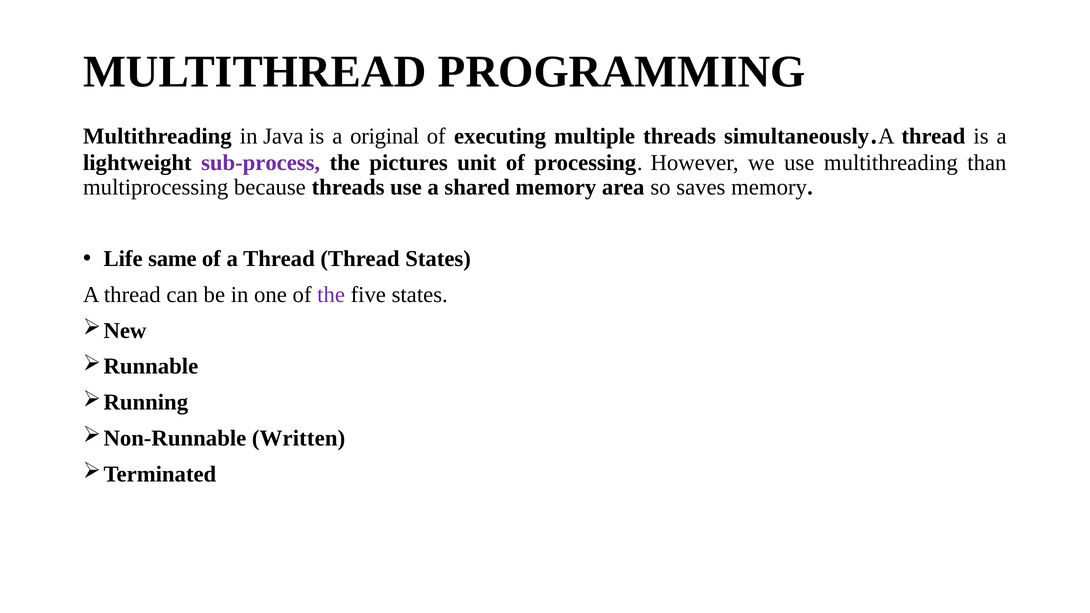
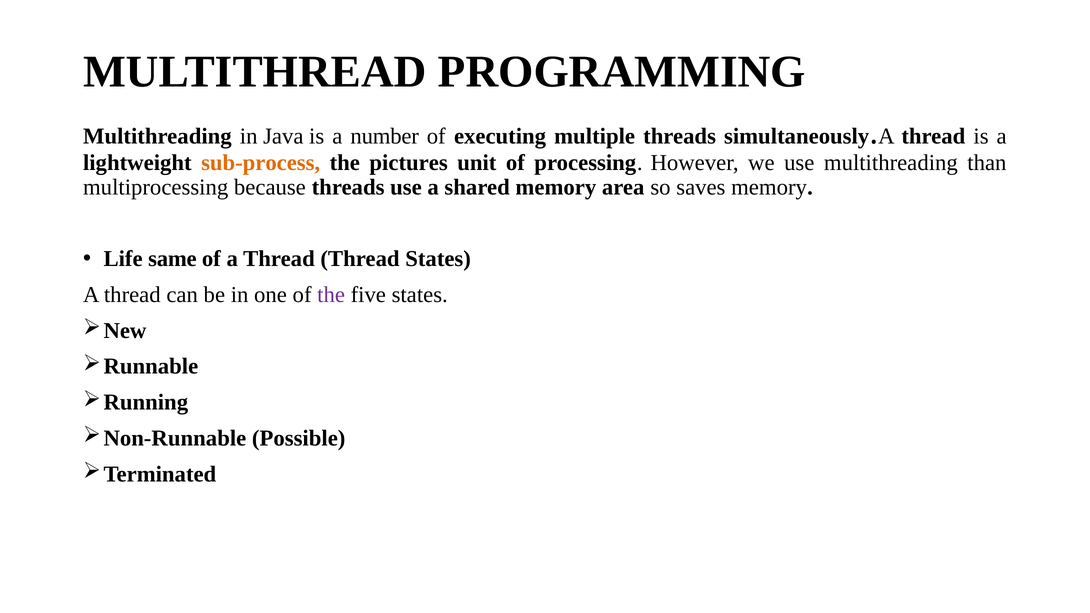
original: original -> number (385, 136)
sub-process colour: purple -> orange (261, 163)
Written: Written -> Possible (299, 438)
